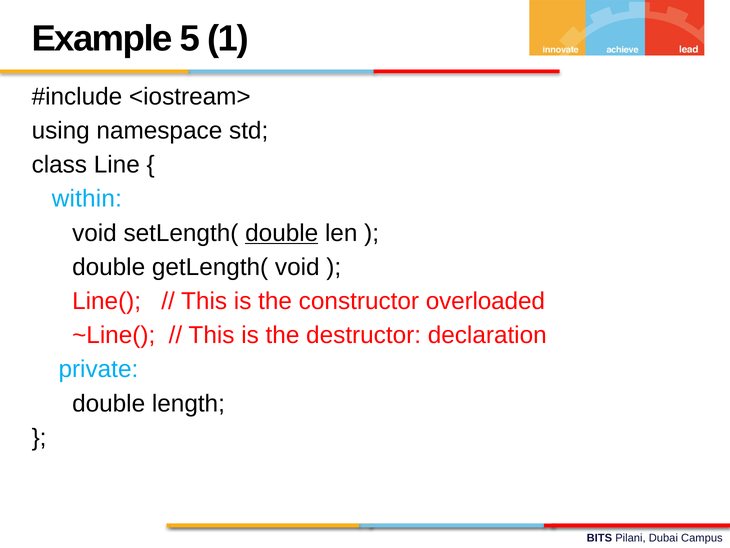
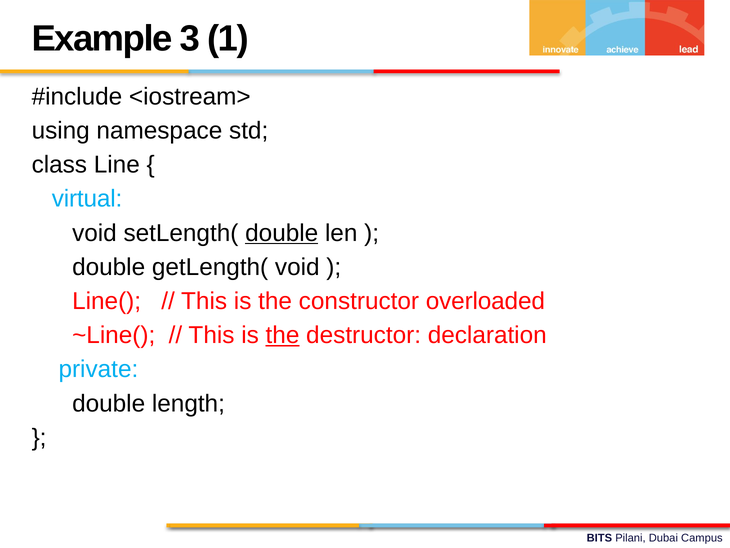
5: 5 -> 3 (190, 39)
within: within -> virtual (87, 199)
the underline: none -> present (283, 335)
